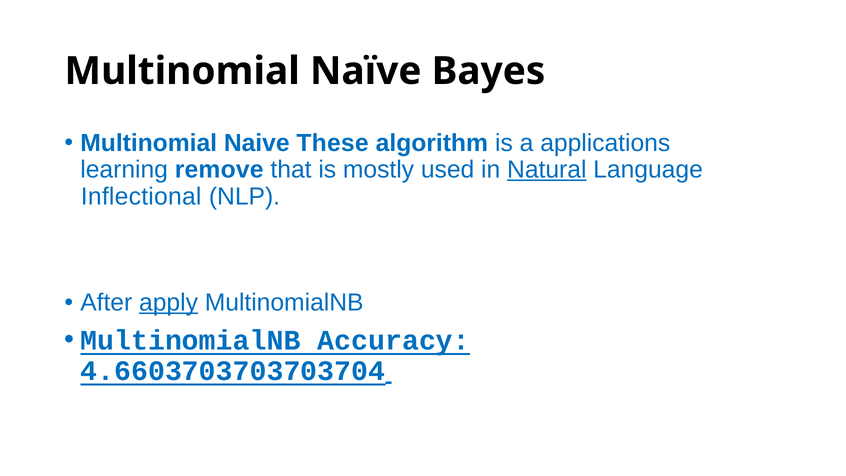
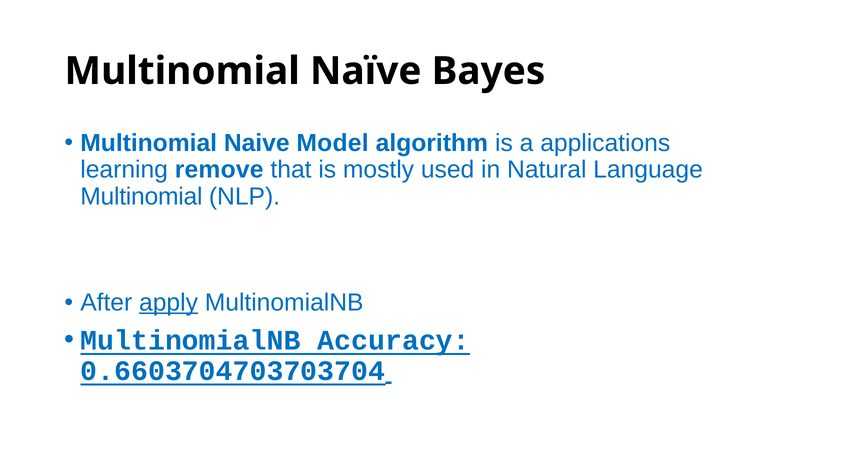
These: These -> Model (333, 143)
Natural underline: present -> none (547, 170)
Inflectional: Inflectional -> Multinomial (141, 196)
4.6603703703703704: 4.6603703703703704 -> 0.6603704703703704 (233, 371)
